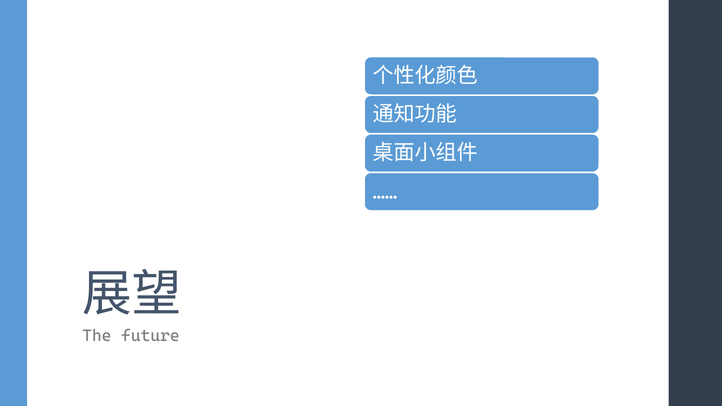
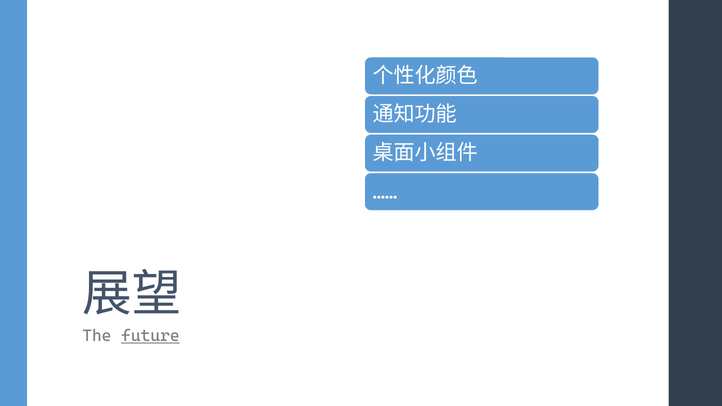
future underline: none -> present (150, 336)
